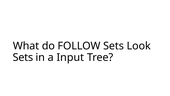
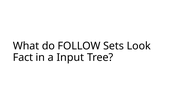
Sets: Sets -> Fact (23, 57)
